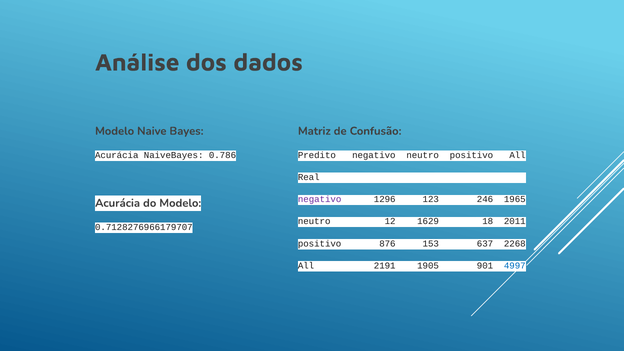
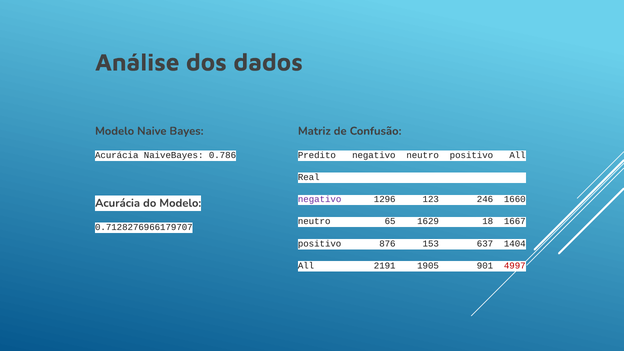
1965: 1965 -> 1660 (515, 199)
12: 12 -> 65 (390, 221)
2011: 2011 -> 1667 (515, 221)
2268: 2268 -> 1404 (515, 244)
4997 colour: blue -> red (515, 266)
